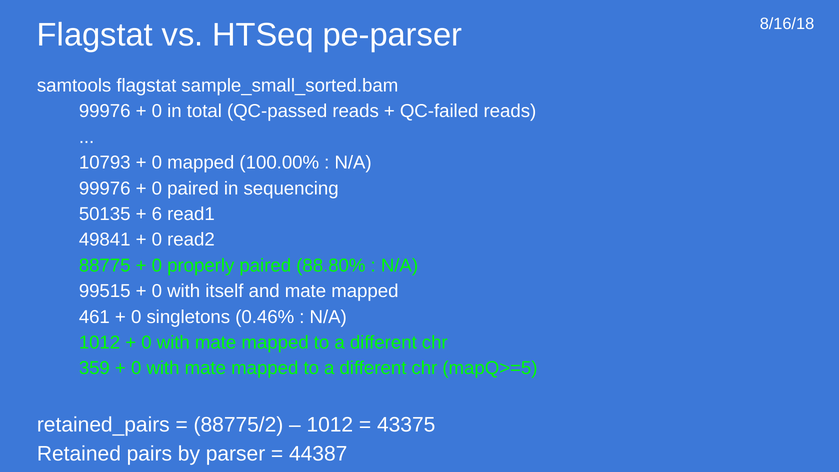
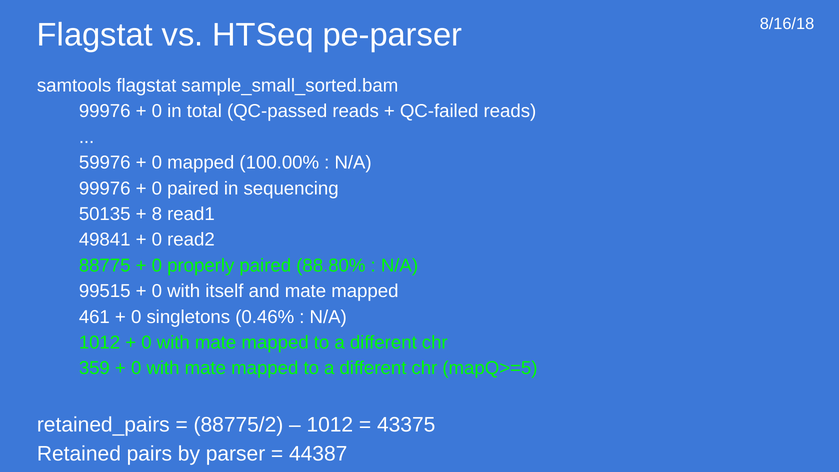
10793: 10793 -> 59976 (105, 163)
6: 6 -> 8 (157, 214)
